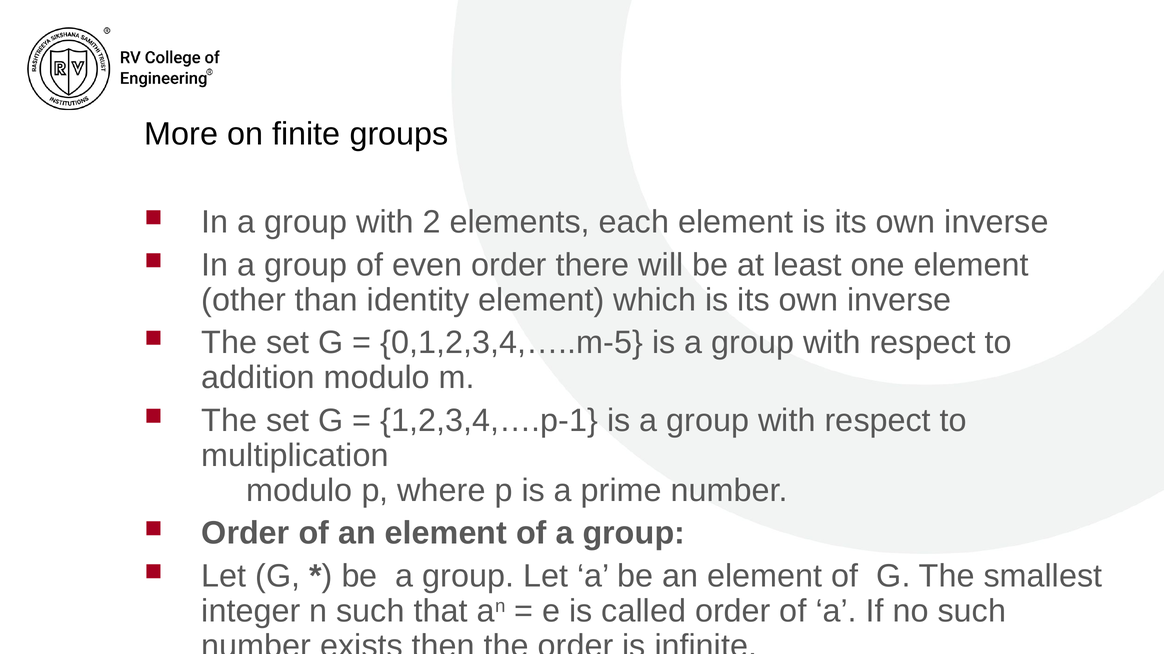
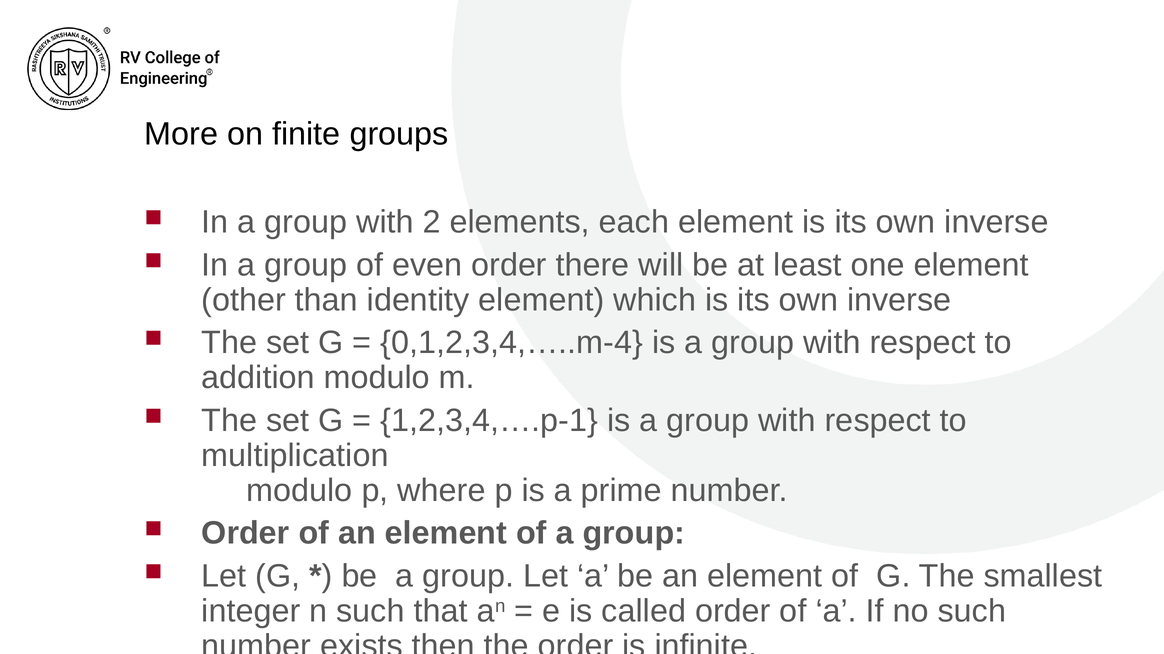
0,1,2,3,4,…..m-5: 0,1,2,3,4,…..m-5 -> 0,1,2,3,4,…..m-4 (512, 343)
